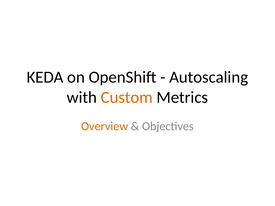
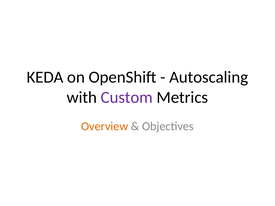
Custom colour: orange -> purple (127, 97)
